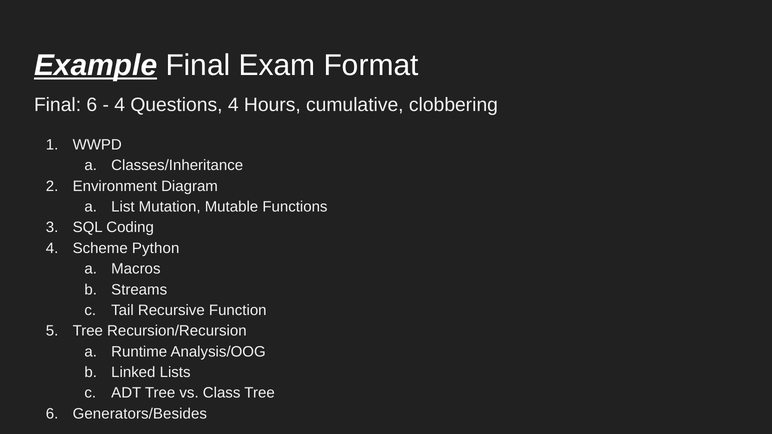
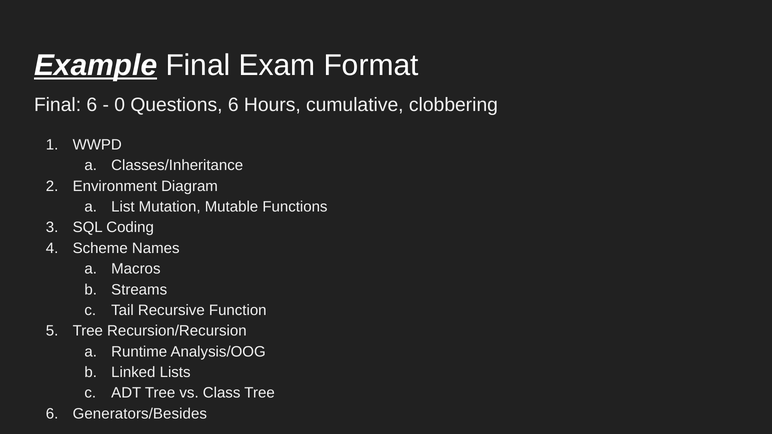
4: 4 -> 0 (120, 105)
Questions 4: 4 -> 6 (233, 105)
Python: Python -> Names (156, 248)
